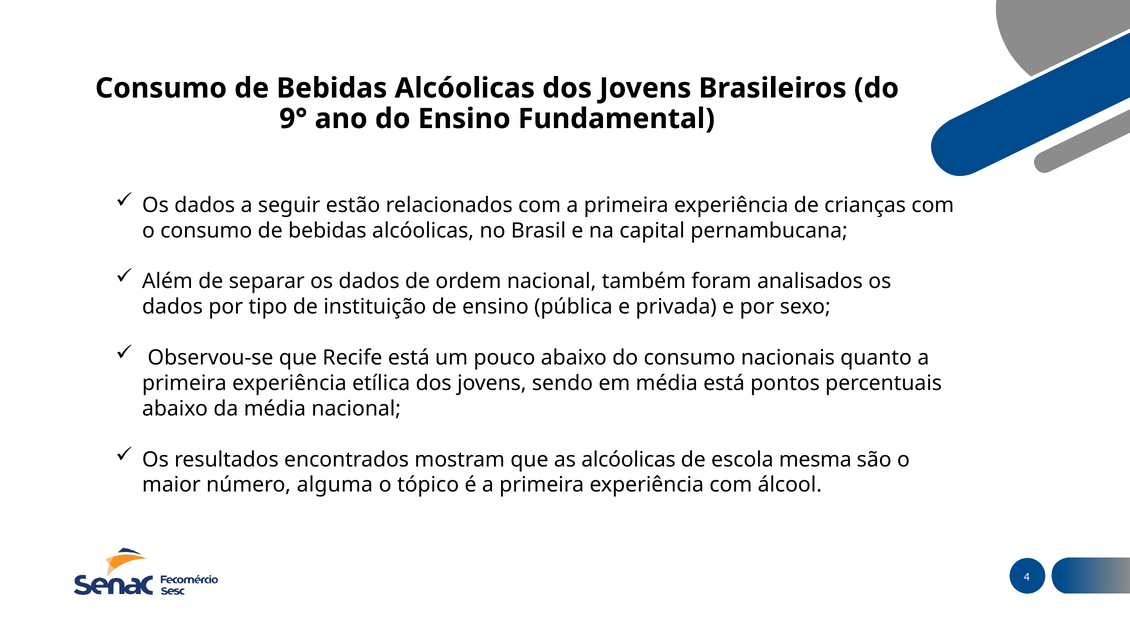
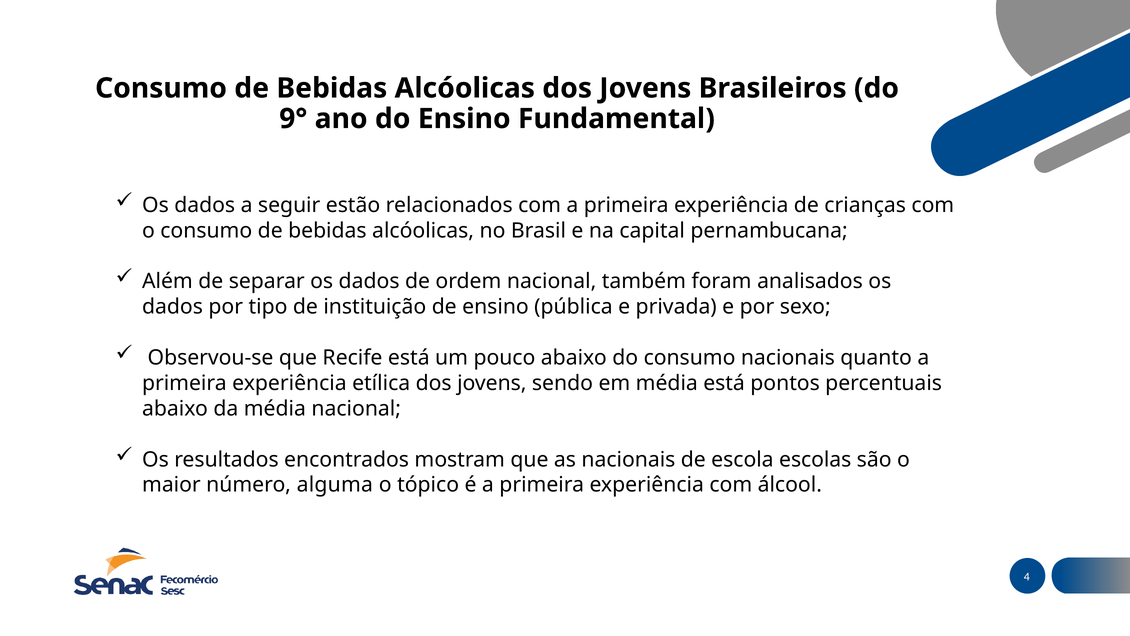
as alcóolicas: alcóolicas -> nacionais (628, 459)
mesma: mesma -> escolas (815, 459)
